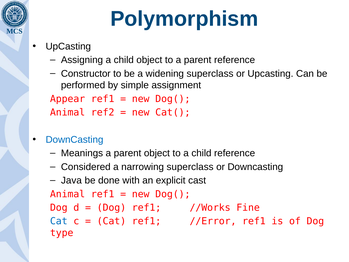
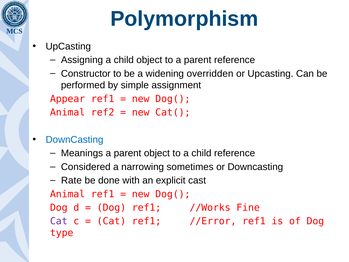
widening superclass: superclass -> overridden (210, 74)
narrowing superclass: superclass -> sometimes (190, 167)
Java: Java -> Rate (71, 180)
Cat colour: blue -> purple (59, 221)
